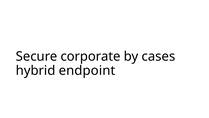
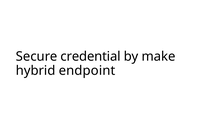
corporate: corporate -> credential (91, 56)
cases: cases -> make (159, 56)
